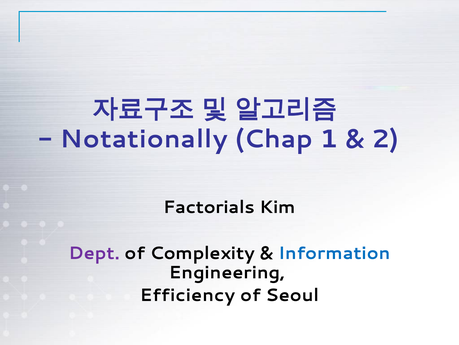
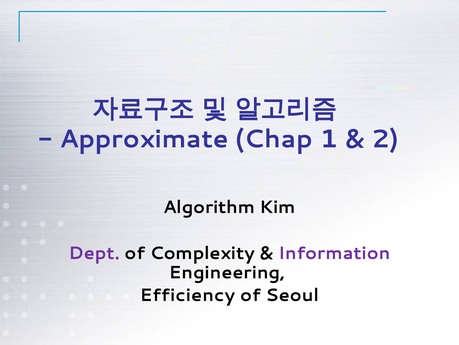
Notationally: Notationally -> Approximate (144, 139)
Factorials: Factorials -> Algorithm (209, 207)
Information colour: blue -> purple (334, 253)
